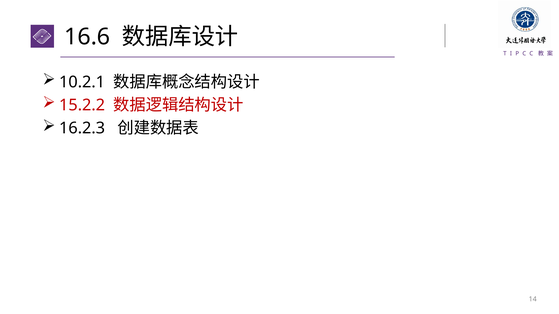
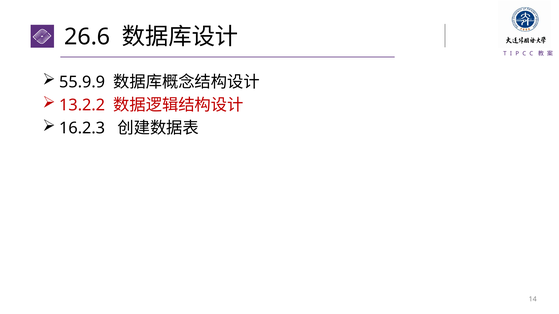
16.6: 16.6 -> 26.6 (87, 37)
10.2.1: 10.2.1 -> 55.9.9 (82, 82)
15.2.2: 15.2.2 -> 13.2.2 (82, 105)
